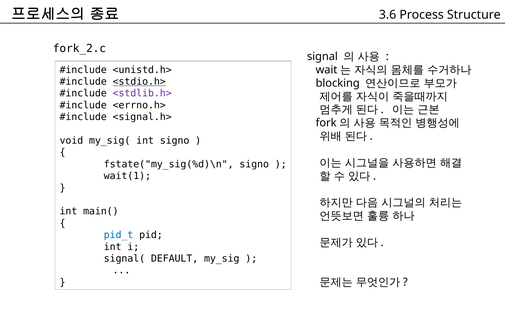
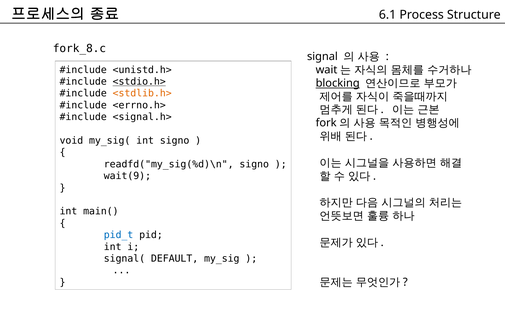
3.6: 3.6 -> 6.1 (388, 15)
fork_2.c: fork_2.c -> fork_8.c (79, 49)
blocking underline: none -> present (338, 83)
<stdlib.h> colour: purple -> orange (142, 93)
fstate("my_sig(%d)\n: fstate("my_sig(%d)\n -> readfd("my_sig(%d)\n (169, 164)
wait(1: wait(1 -> wait(9 (127, 176)
